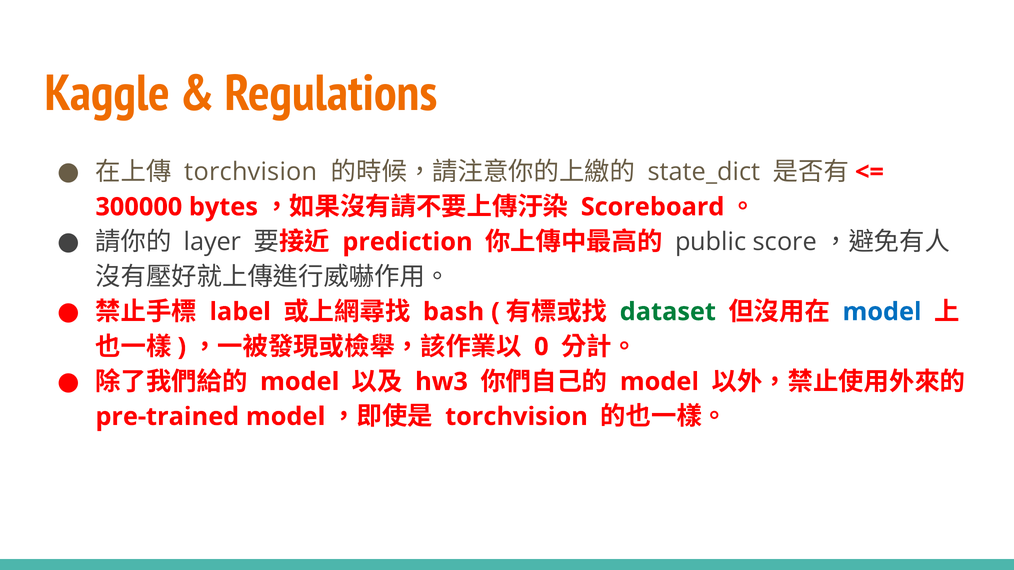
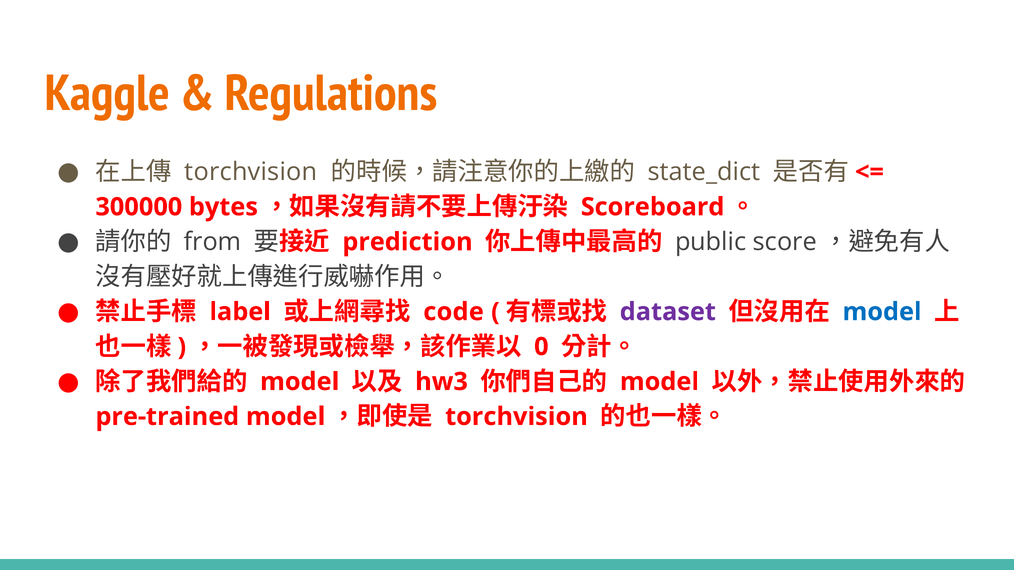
layer: layer -> from (213, 242)
bash: bash -> code (454, 312)
dataset colour: green -> purple (668, 312)
